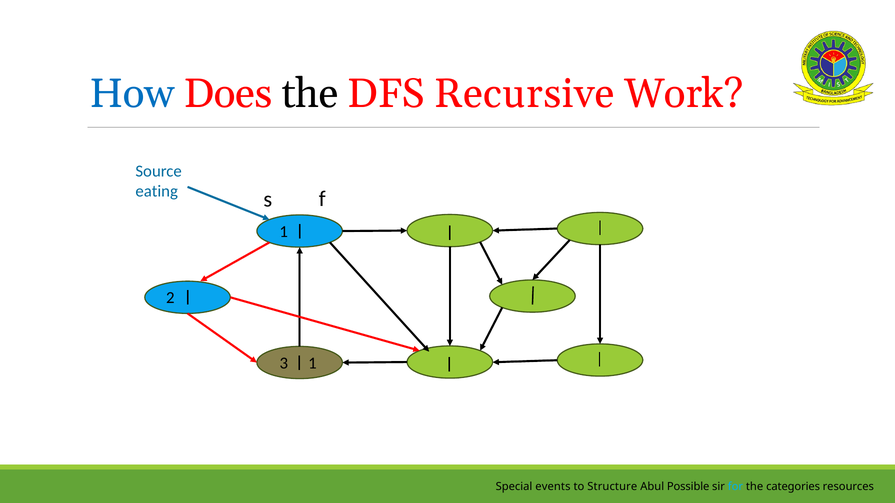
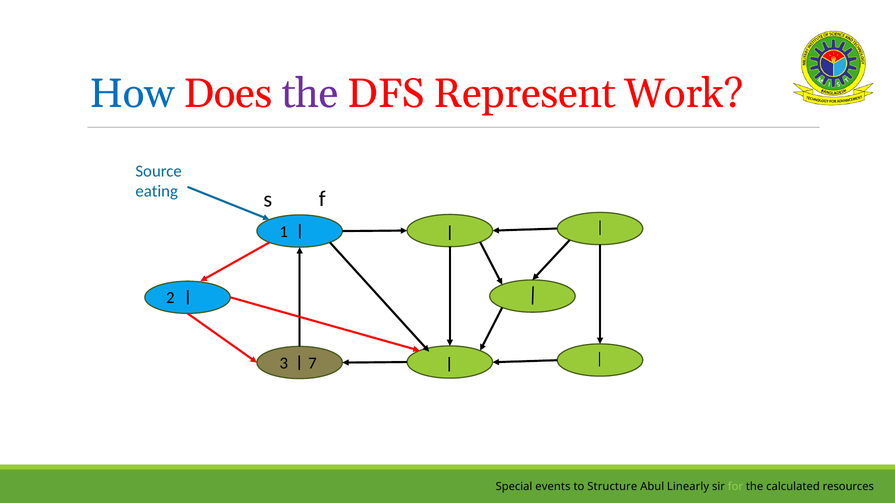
the colour: black -> purple (310, 94)
Recursive: Recursive -> Represent (525, 94)
3 1: 1 -> 7 (312, 363)
Possible: Possible -> Linearly (688, 487)
for colour: light blue -> light green (735, 487)
categories: categories -> calculated (793, 487)
